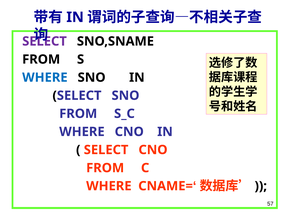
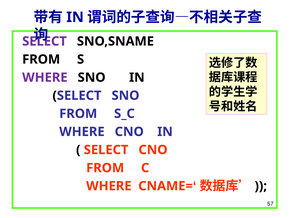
WHERE colour: blue -> purple (45, 78)
